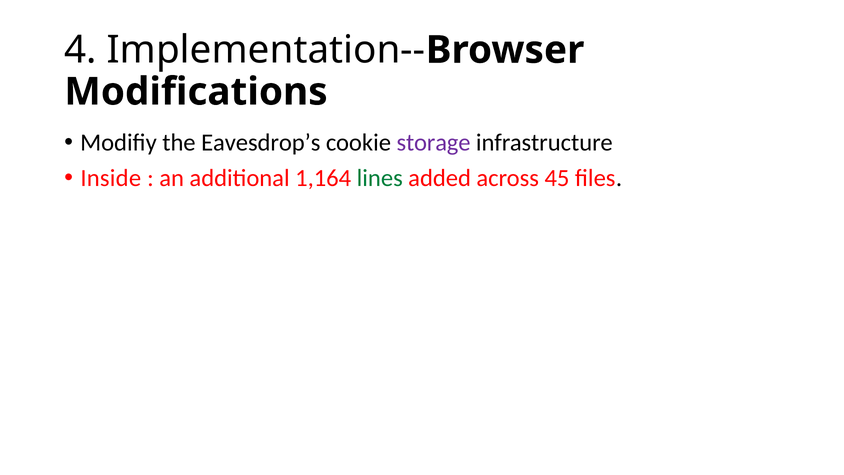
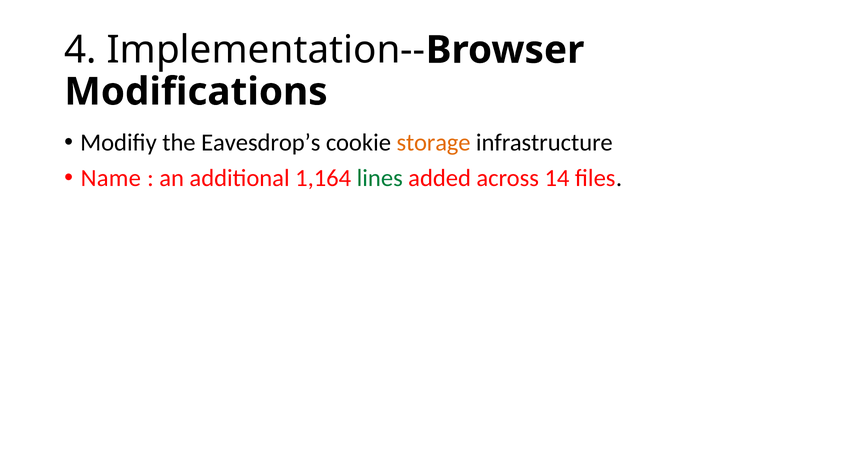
storage colour: purple -> orange (434, 143)
Inside: Inside -> Name (111, 178)
45: 45 -> 14 (557, 178)
